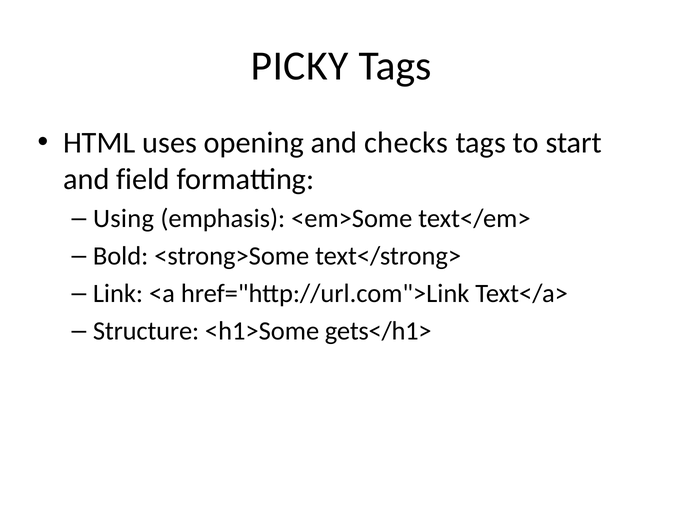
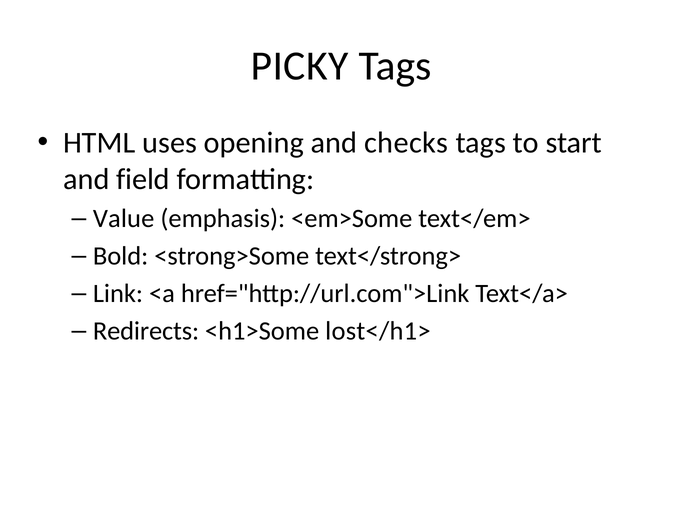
Using: Using -> Value (124, 219)
Structure: Structure -> Redirects (146, 332)
gets</h1>: gets</h1> -> lost</h1> (378, 332)
